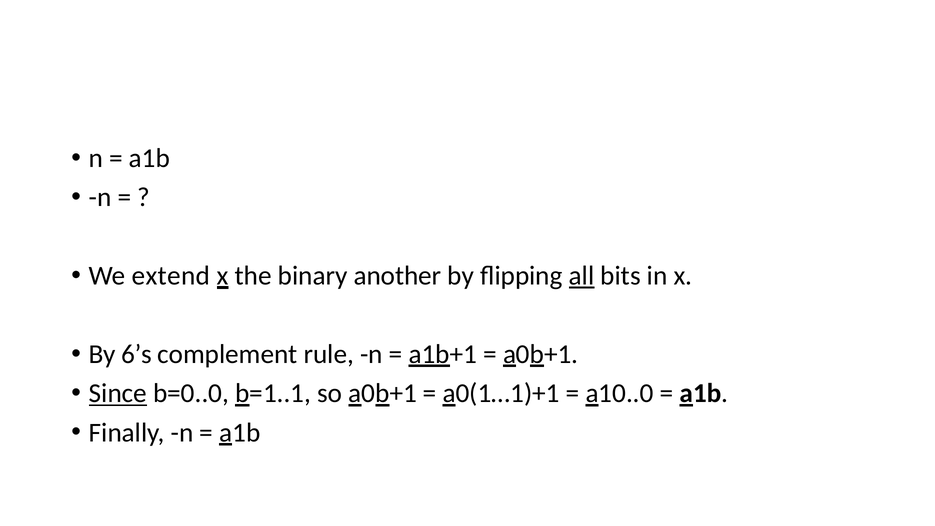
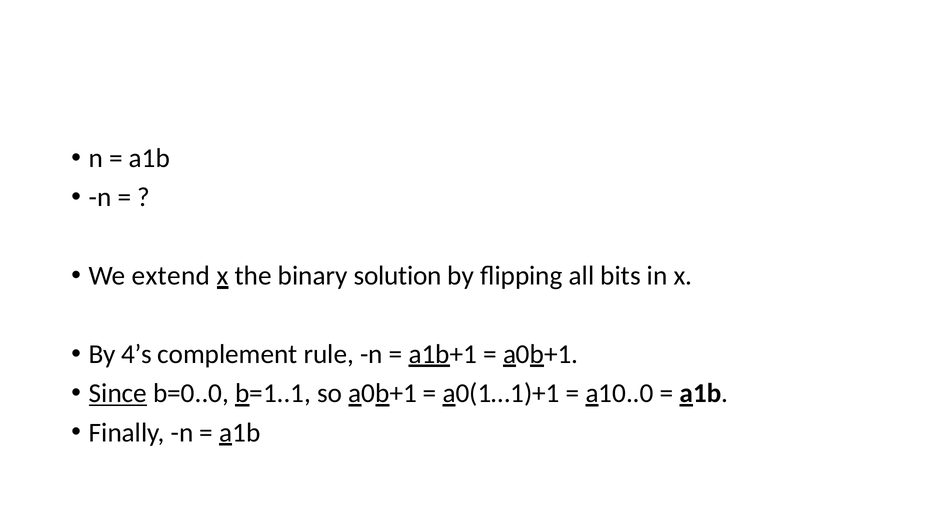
another: another -> solution (398, 276)
all underline: present -> none (582, 276)
6’s: 6’s -> 4’s (137, 354)
